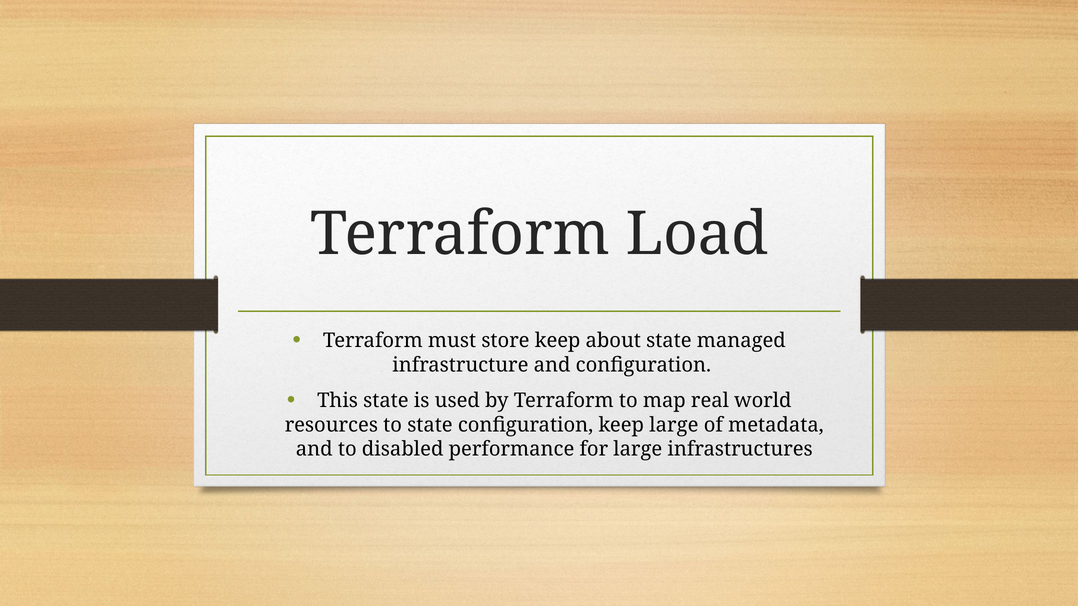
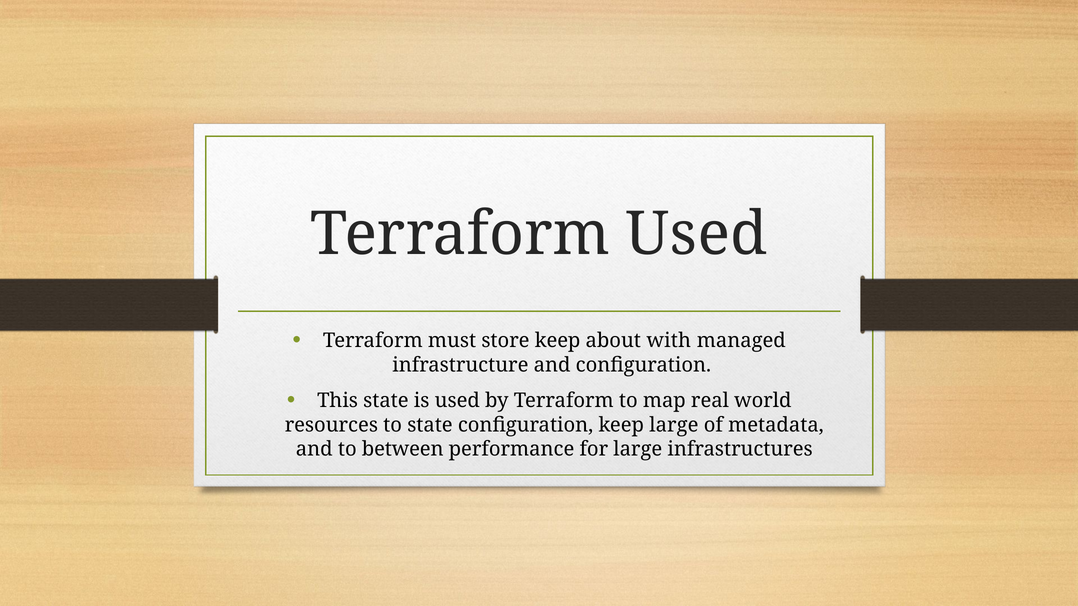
Terraform Load: Load -> Used (697, 235)
about state: state -> with (669, 341)
disabled: disabled -> between (403, 449)
